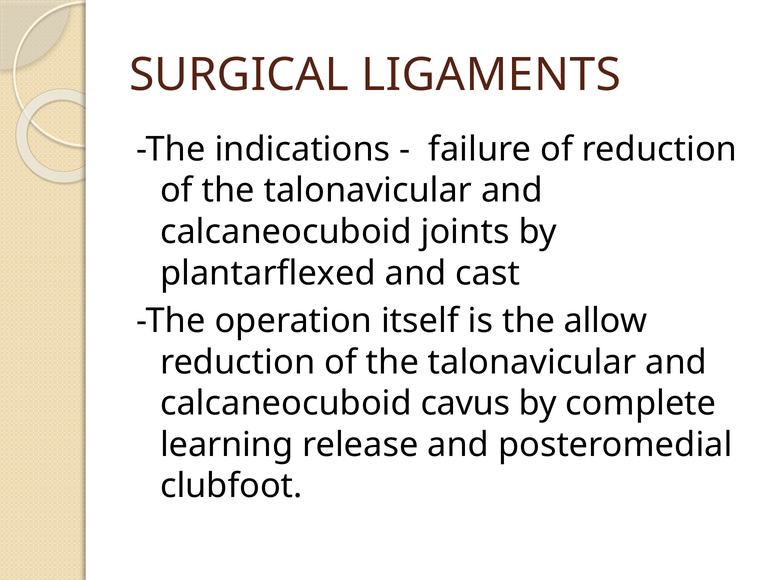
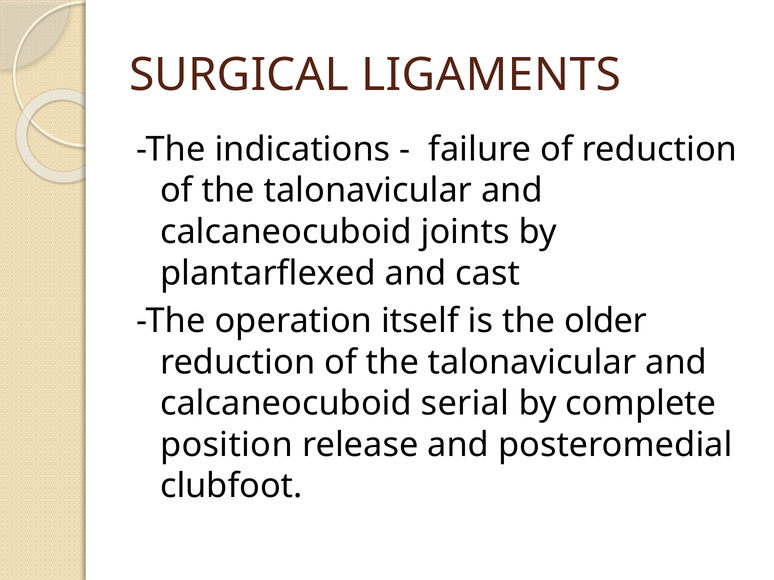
allow: allow -> older (606, 321)
cavus: cavus -> serial (465, 404)
learning: learning -> position (226, 445)
